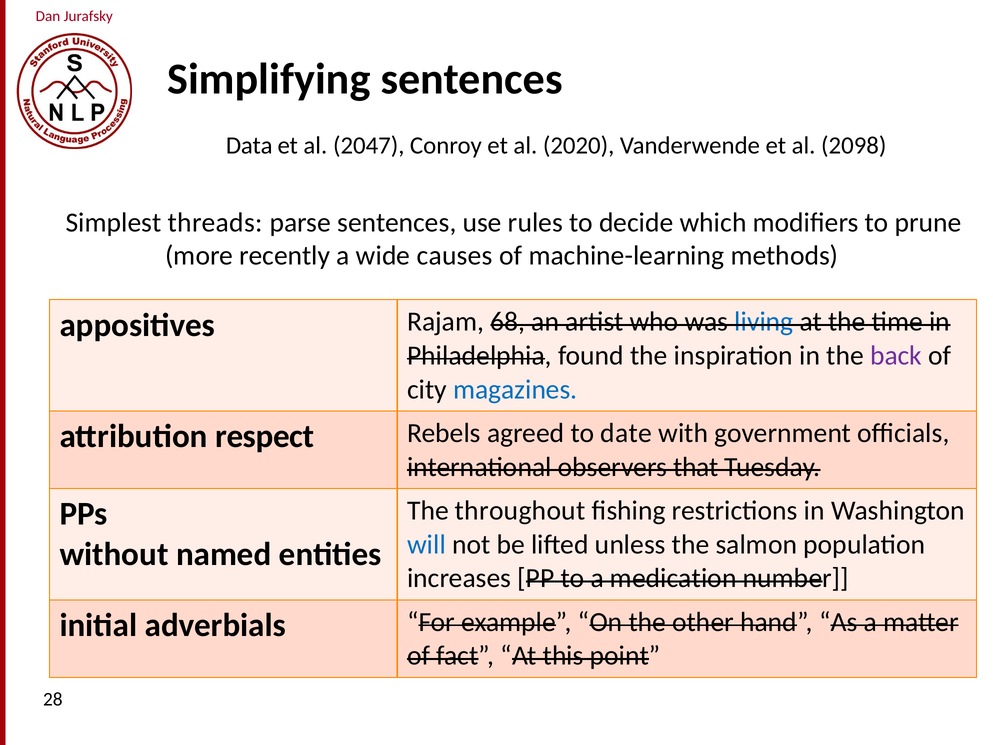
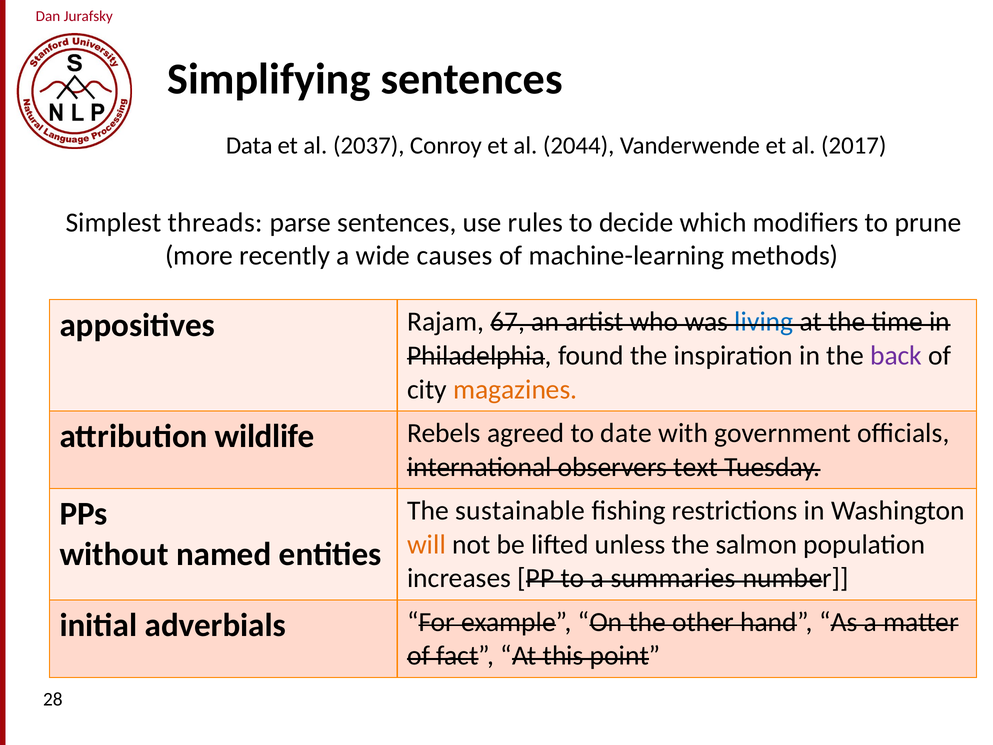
2047: 2047 -> 2037 (369, 146)
2020: 2020 -> 2044 (579, 146)
2098: 2098 -> 2017 (854, 146)
68: 68 -> 67 (508, 322)
magazines colour: blue -> orange (515, 389)
respect: respect -> wildlife (265, 436)
that: that -> text (696, 467)
throughout: throughout -> sustainable (520, 511)
will colour: blue -> orange (426, 544)
medication: medication -> summaries (673, 578)
